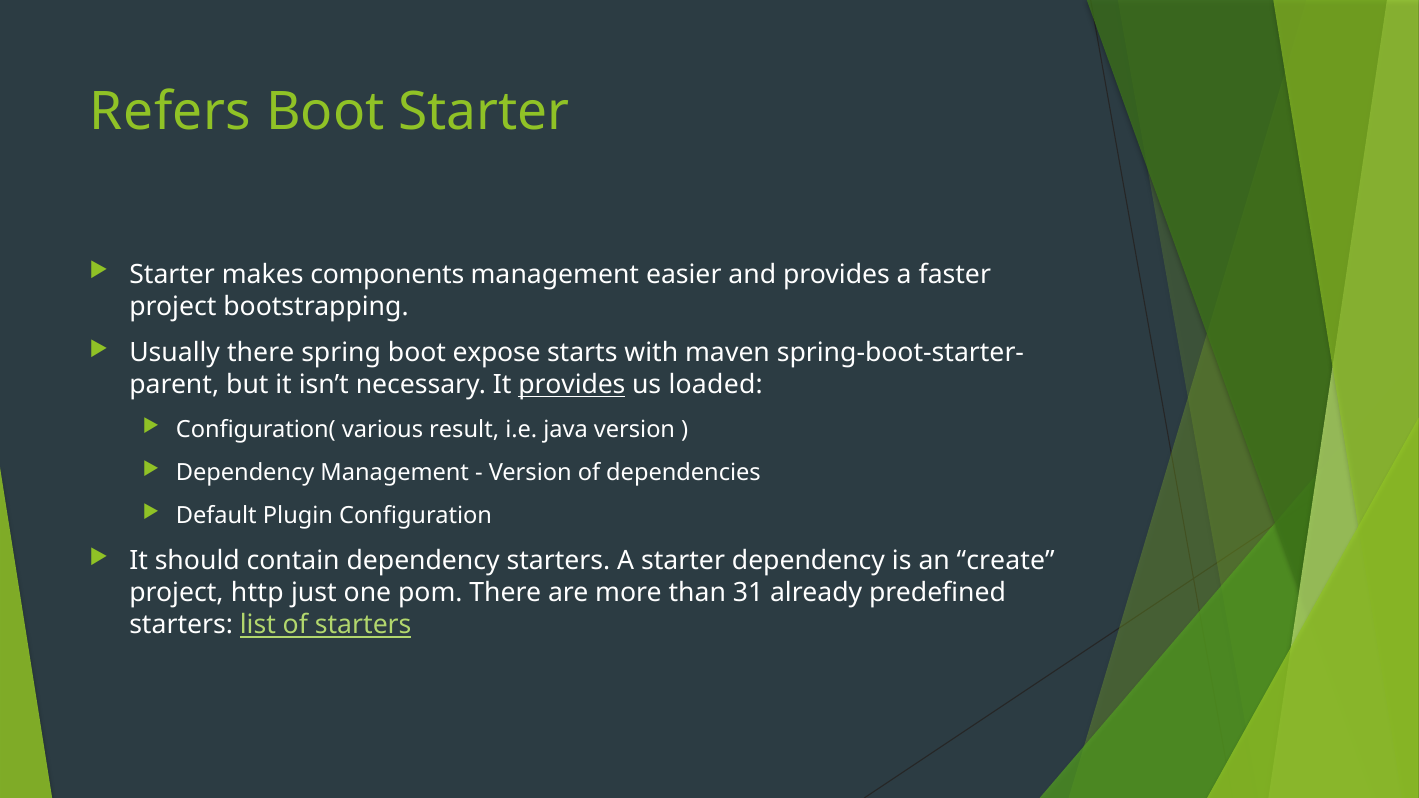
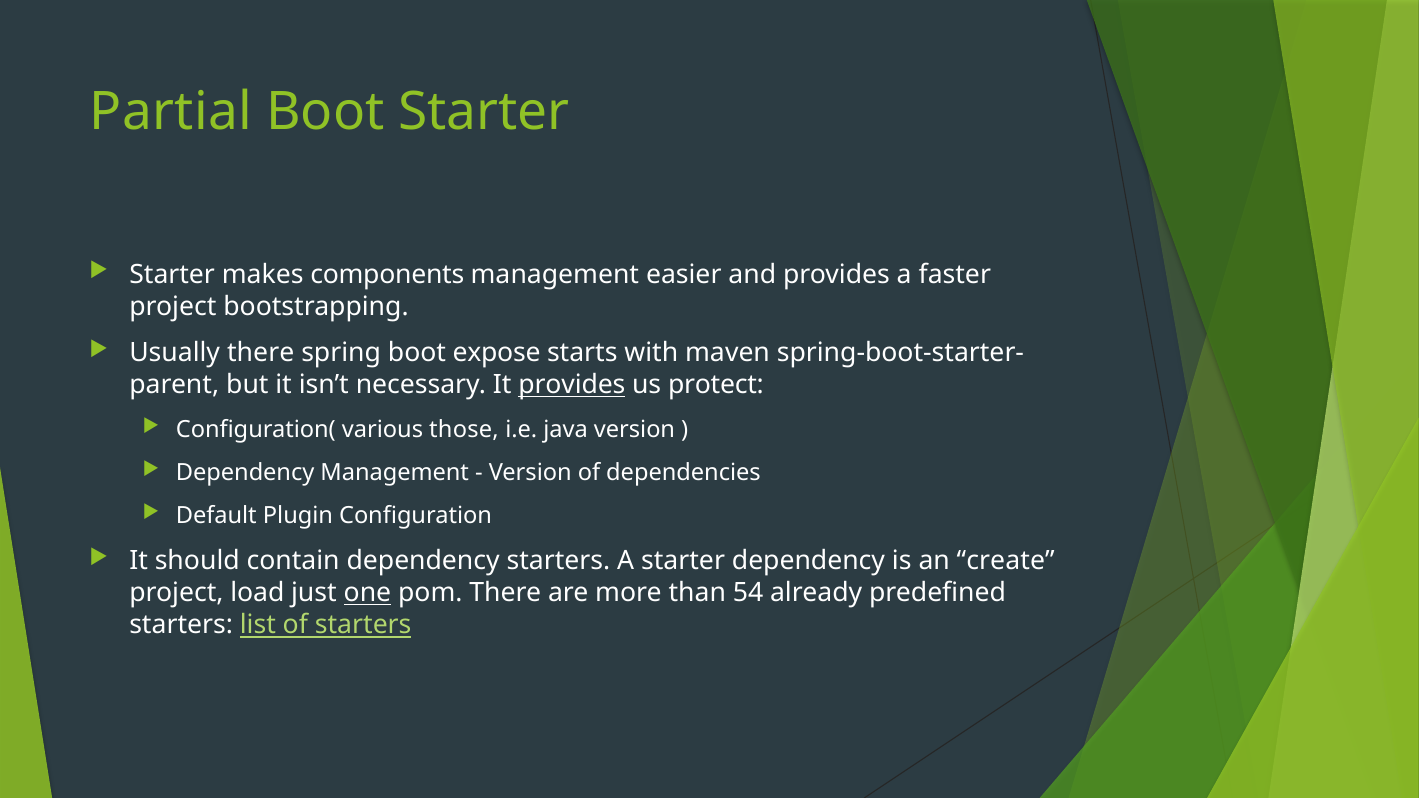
Refers: Refers -> Partial (171, 112)
loaded: loaded -> protect (716, 385)
result: result -> those (464, 430)
http: http -> load (257, 593)
one underline: none -> present (367, 593)
31: 31 -> 54 (748, 593)
